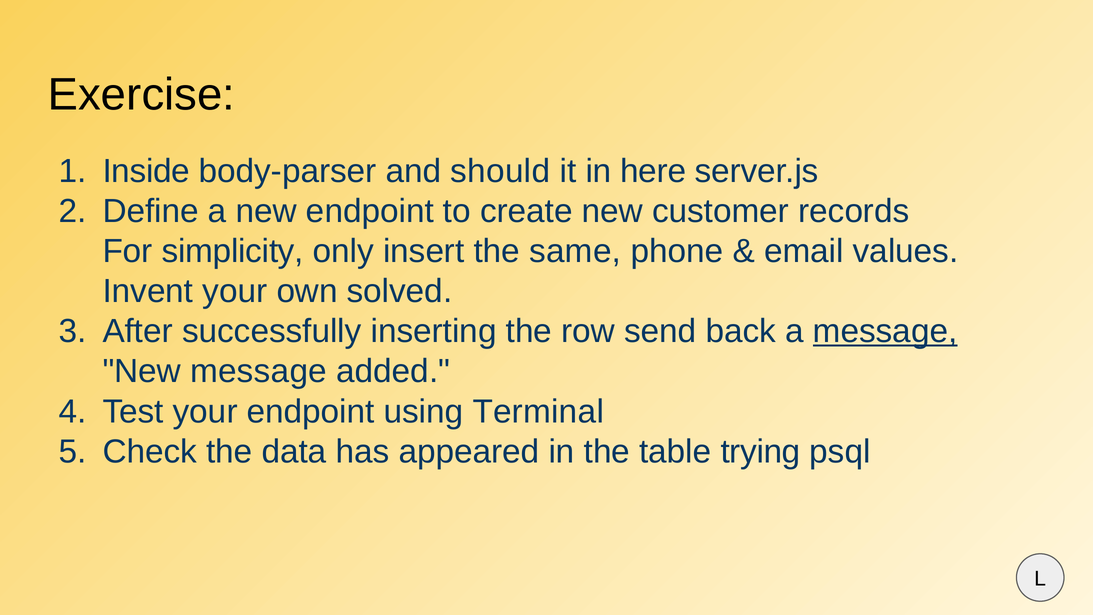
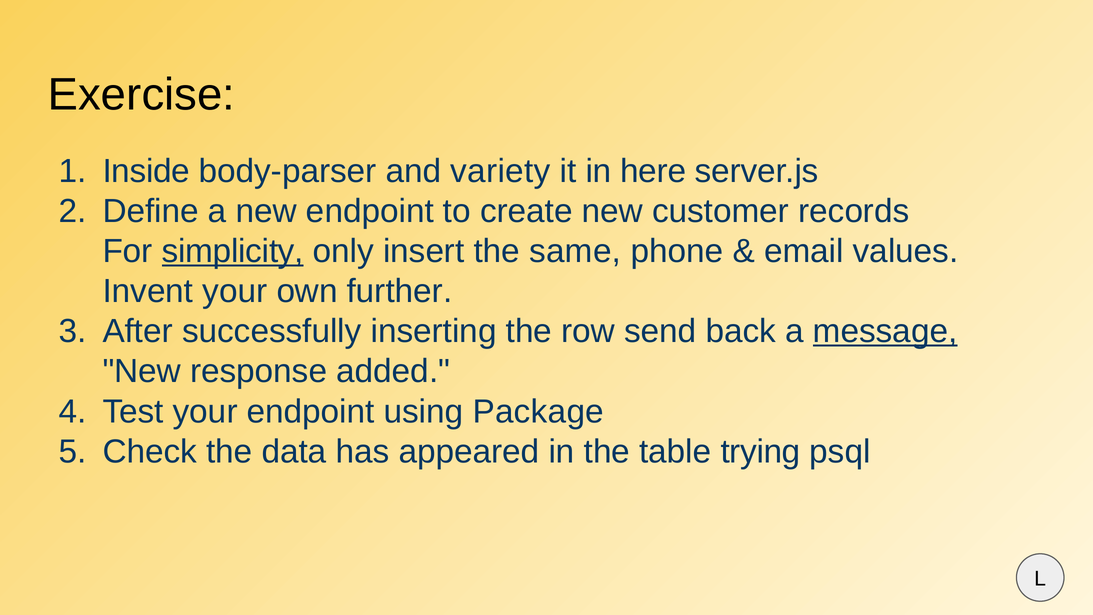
should: should -> variety (500, 171)
simplicity underline: none -> present (233, 251)
solved: solved -> further (399, 291)
New message: message -> response (259, 371)
Terminal: Terminal -> Package (538, 411)
